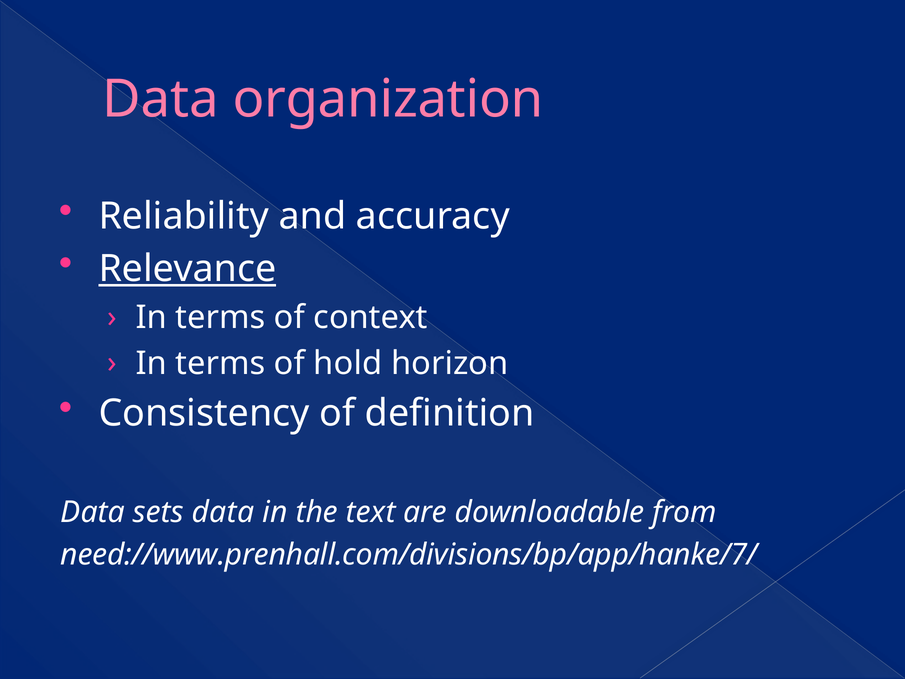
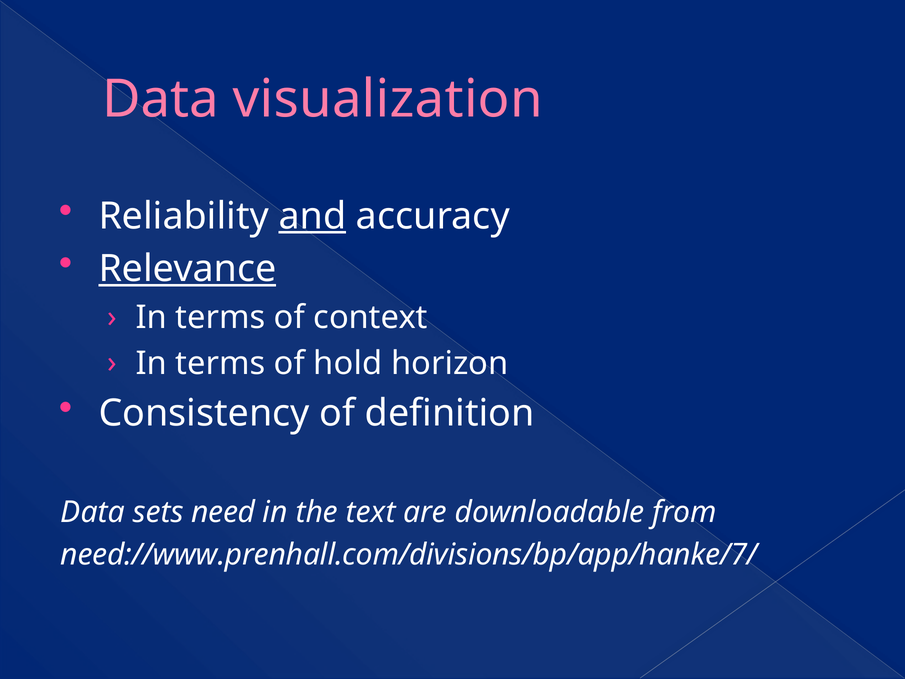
organization: organization -> visualization (388, 99)
and underline: none -> present (312, 216)
sets data: data -> need (223, 512)
